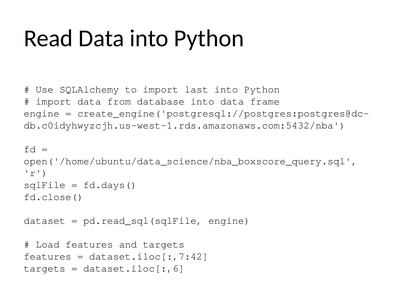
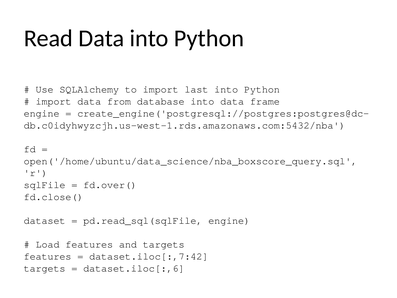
fd.days(: fd.days( -> fd.over( (110, 185)
